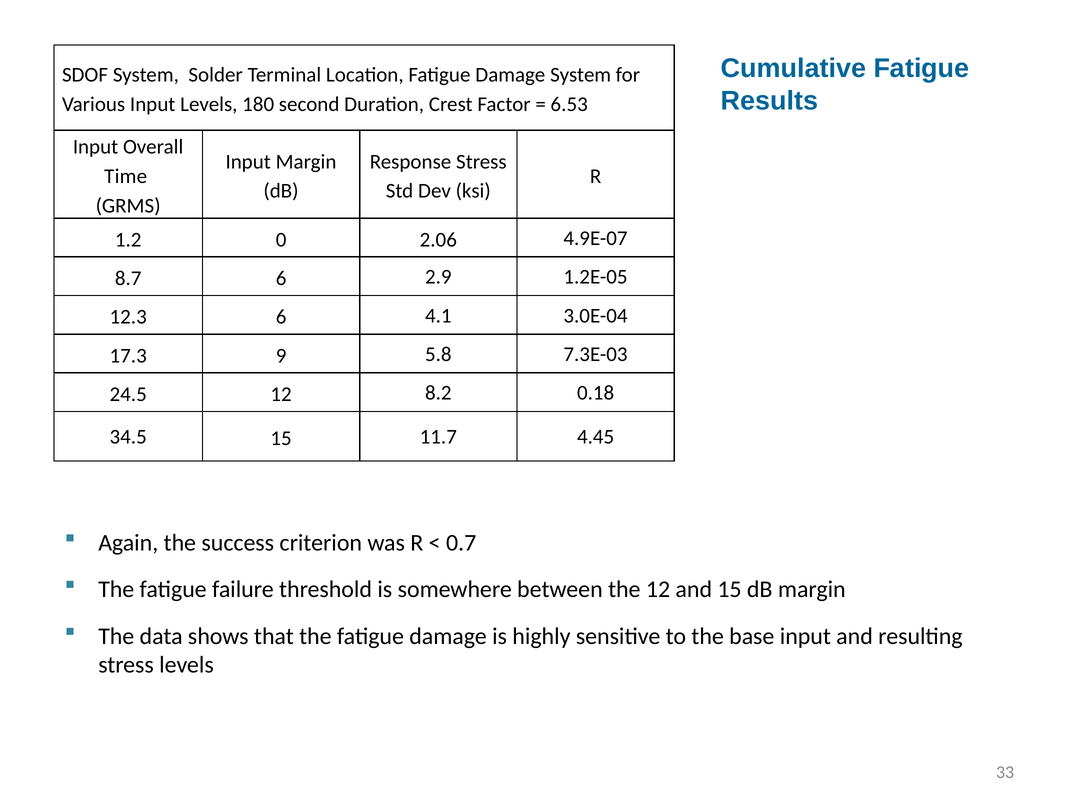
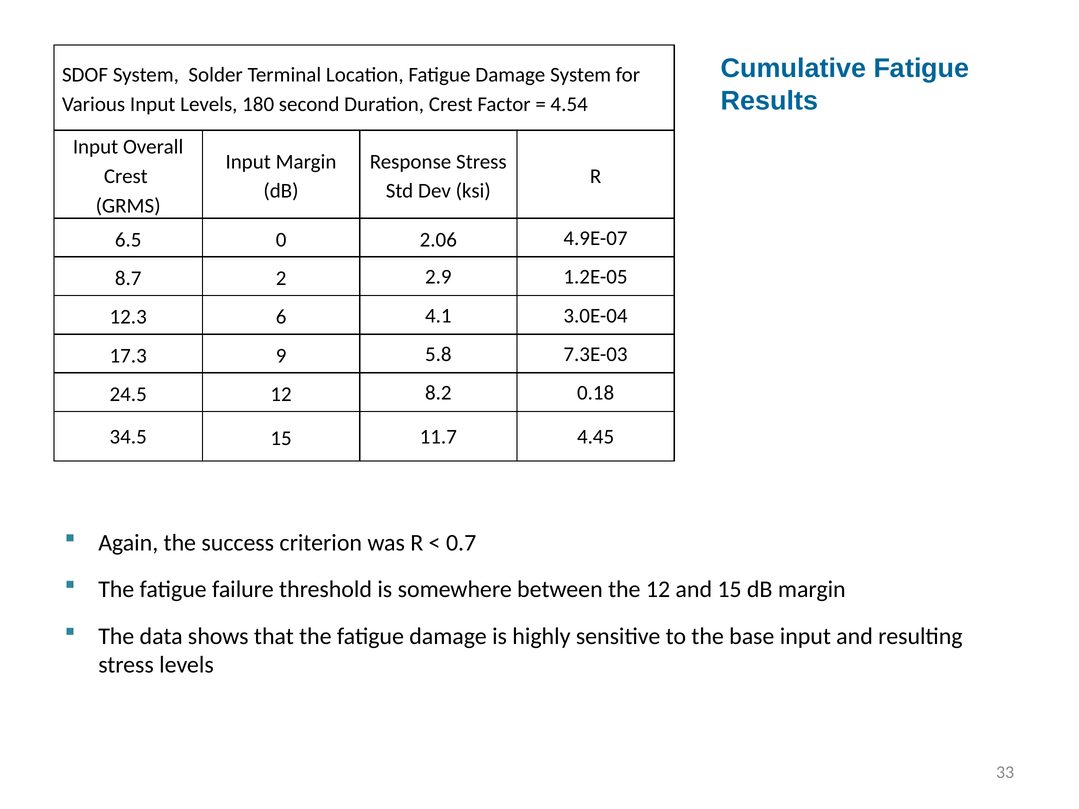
6.53: 6.53 -> 4.54 (569, 104)
Time: Time -> Crest (126, 176)
1.2: 1.2 -> 6.5 (128, 240)
8.7 6: 6 -> 2 (281, 278)
